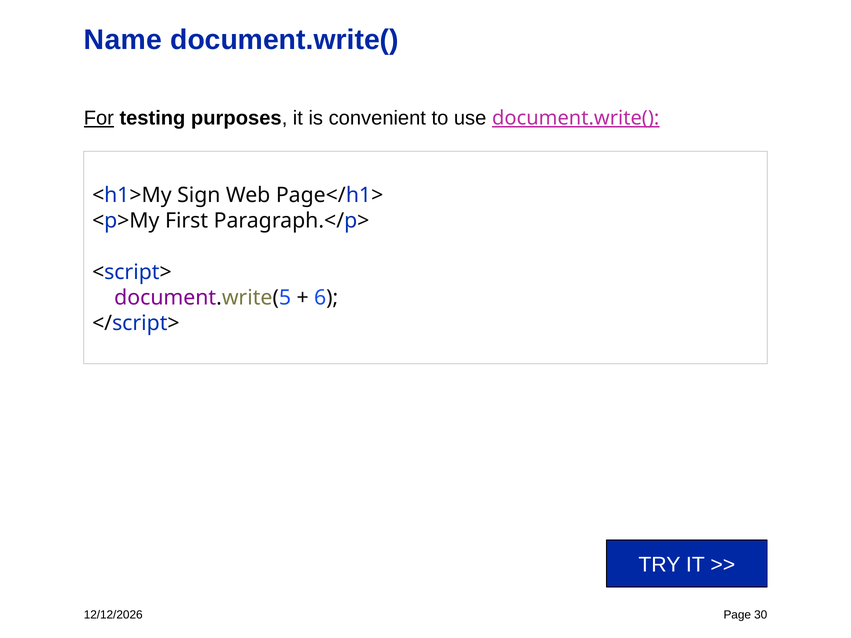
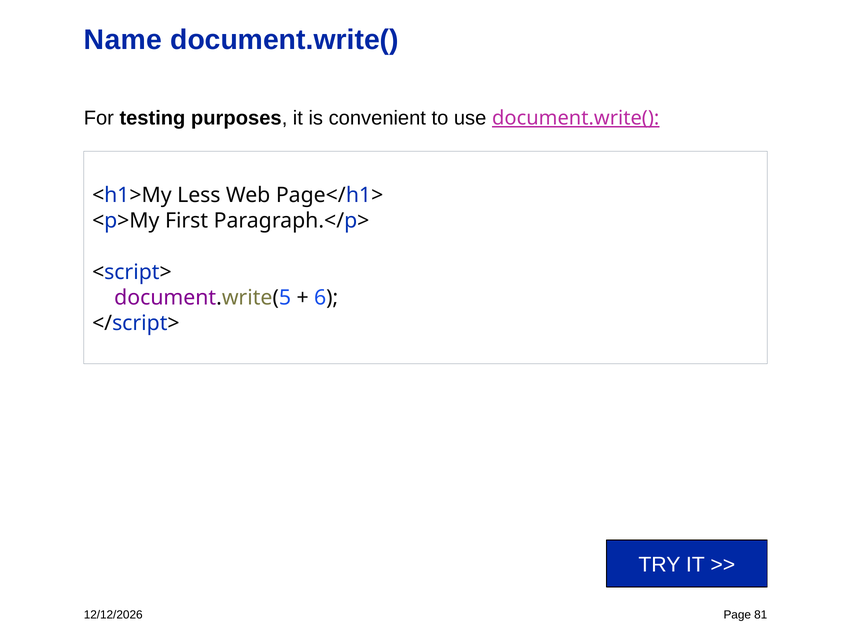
For underline: present -> none (99, 118)
Sign: Sign -> Less (199, 196)
30: 30 -> 81 (761, 615)
